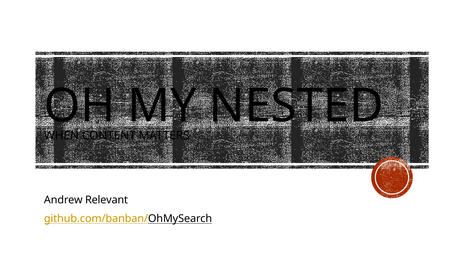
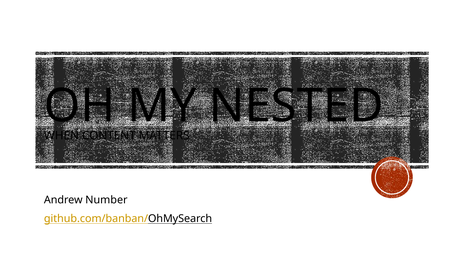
Relevant: Relevant -> Number (106, 200)
